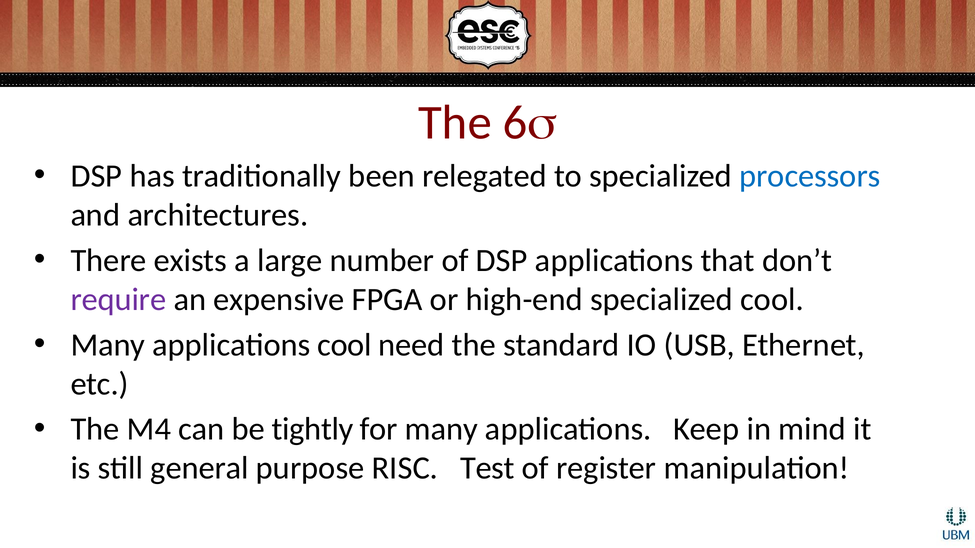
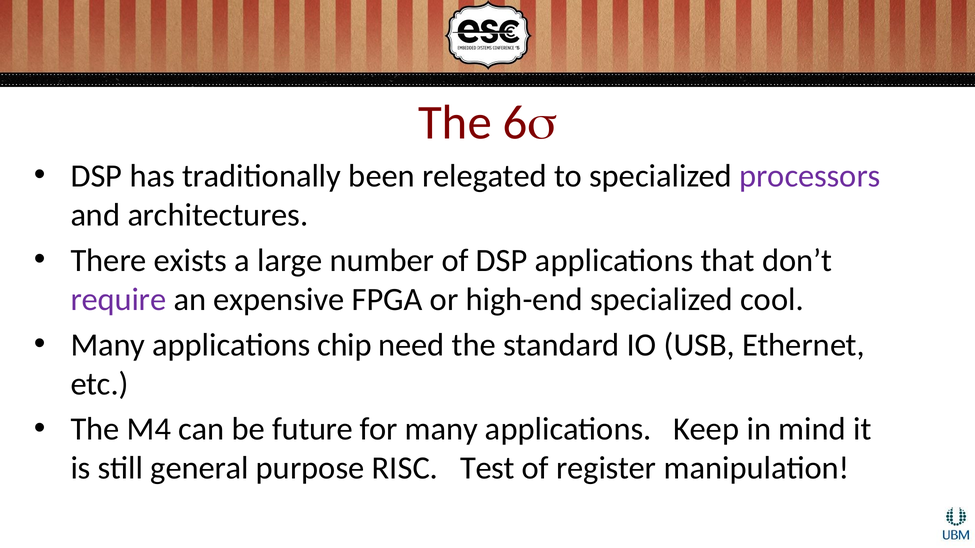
processors colour: blue -> purple (810, 176)
applications cool: cool -> chip (344, 345)
tightly: tightly -> future (313, 430)
